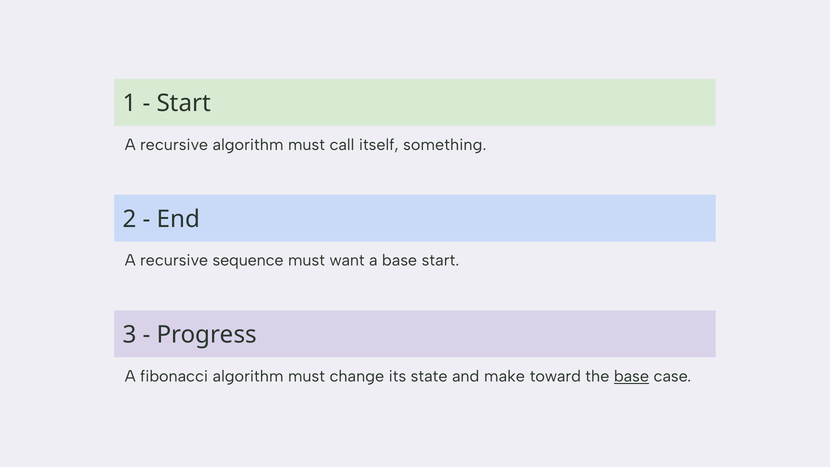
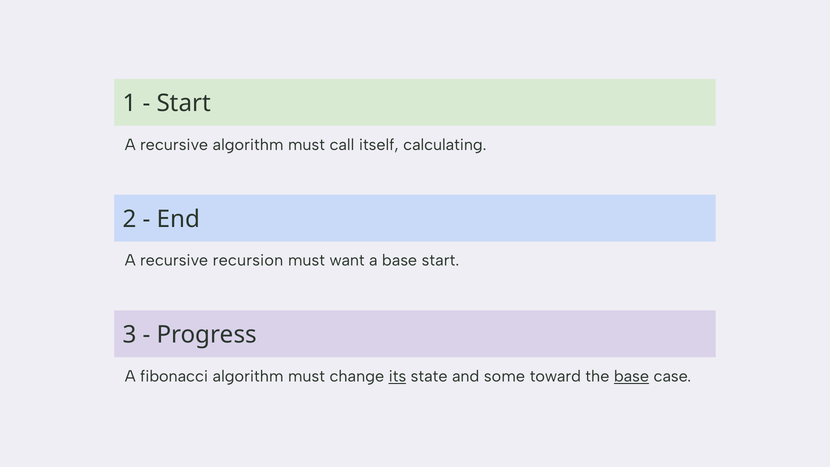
something: something -> calculating (445, 145)
sequence: sequence -> recursion (248, 261)
its underline: none -> present (397, 376)
make: make -> some (505, 376)
